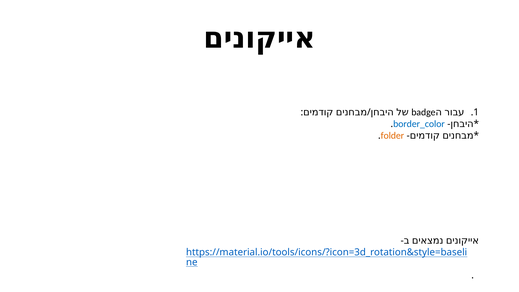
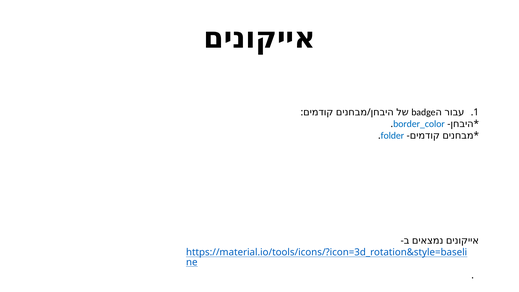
folder colour: orange -> blue (392, 136)
